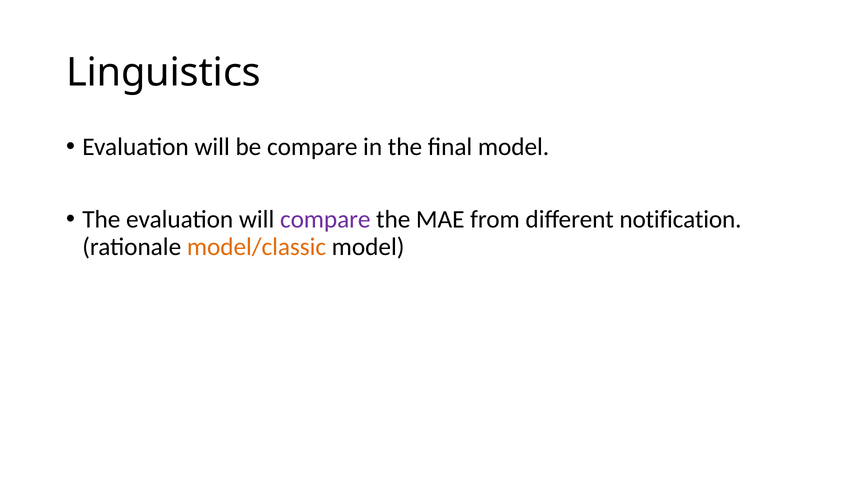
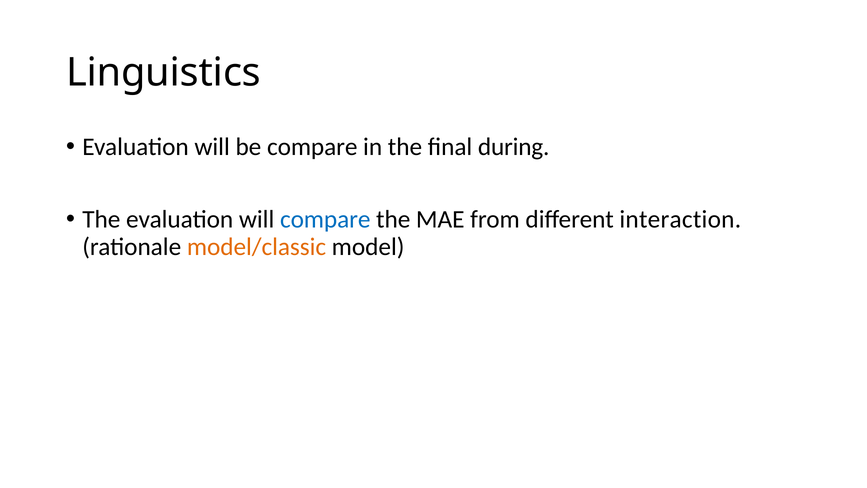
final model: model -> during (514, 147)
compare colour: purple -> blue (325, 219)
notification: notification -> interaction (680, 219)
